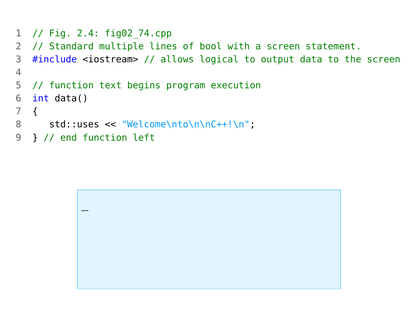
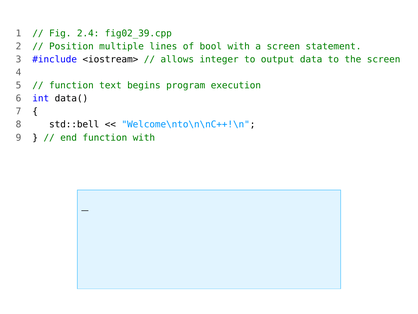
fig02_74.cpp: fig02_74.cpp -> fig02_39.cpp (138, 33)
Standard: Standard -> Position (71, 46)
logical: logical -> integer (219, 59)
std::uses: std::uses -> std::bell (74, 124)
function left: left -> with (144, 137)
